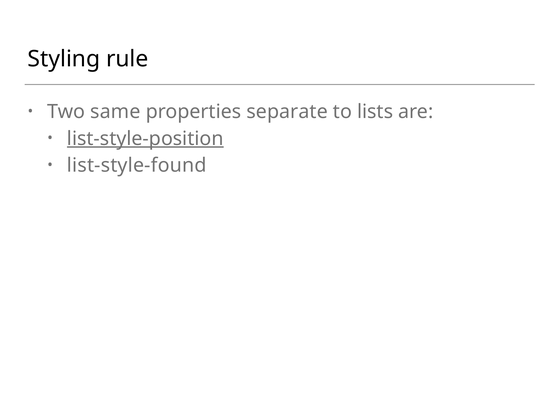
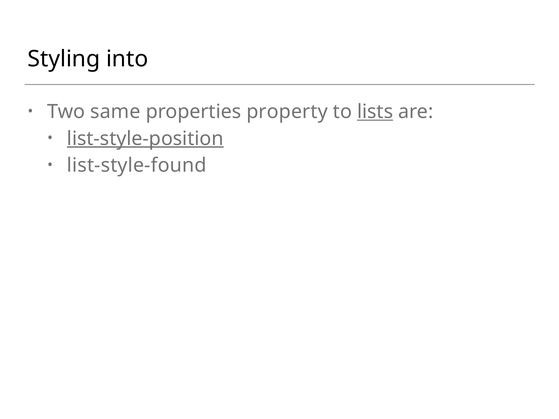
rule: rule -> into (127, 59)
separate: separate -> property (287, 112)
lists underline: none -> present (375, 112)
